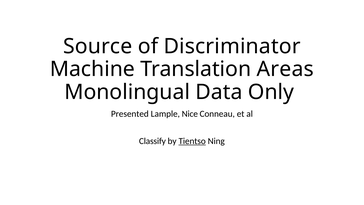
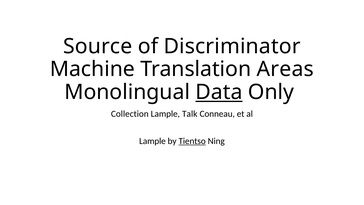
Data underline: none -> present (219, 92)
Presented: Presented -> Collection (130, 114)
Nice: Nice -> Talk (190, 114)
Classify: Classify -> Lample (152, 141)
